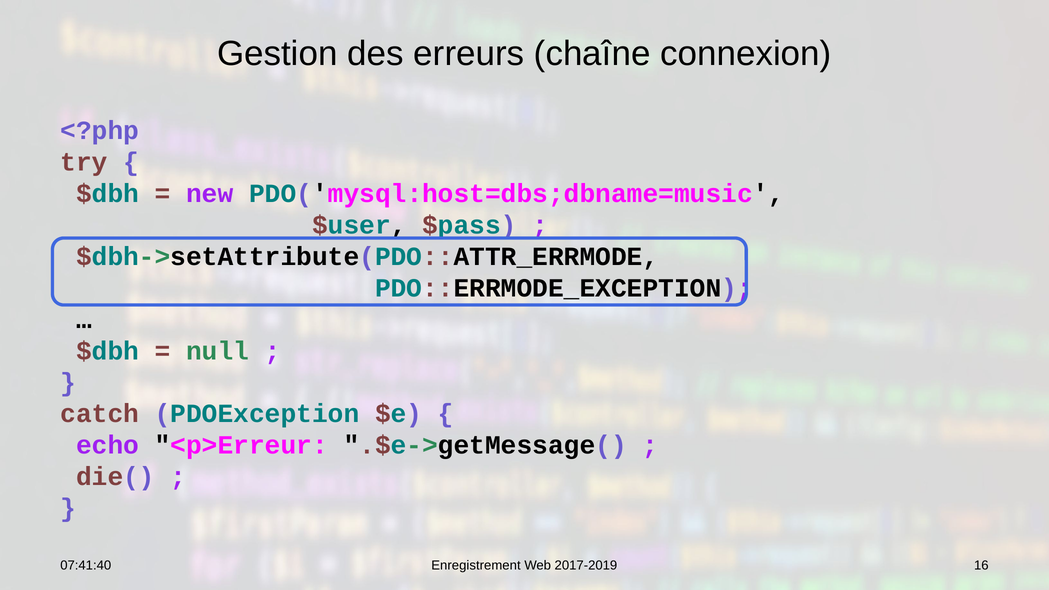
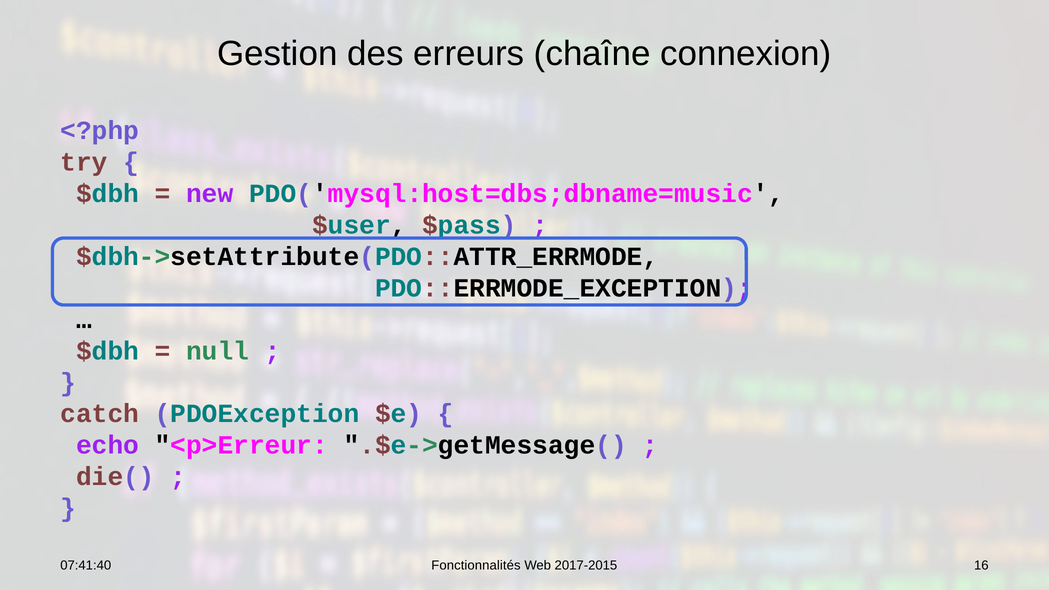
Enregistrement: Enregistrement -> Fonctionnalités (476, 566)
2017-2019: 2017-2019 -> 2017-2015 (586, 566)
